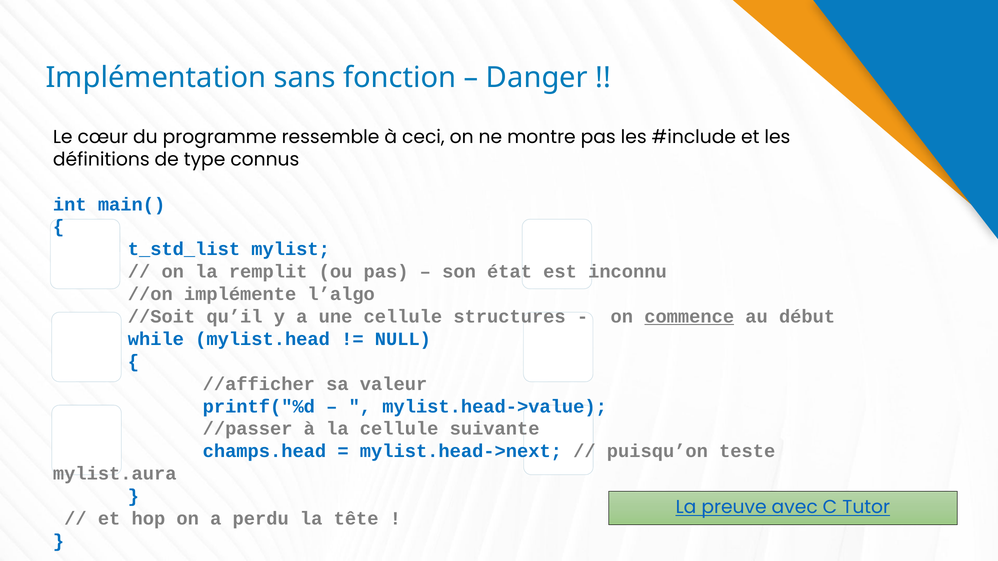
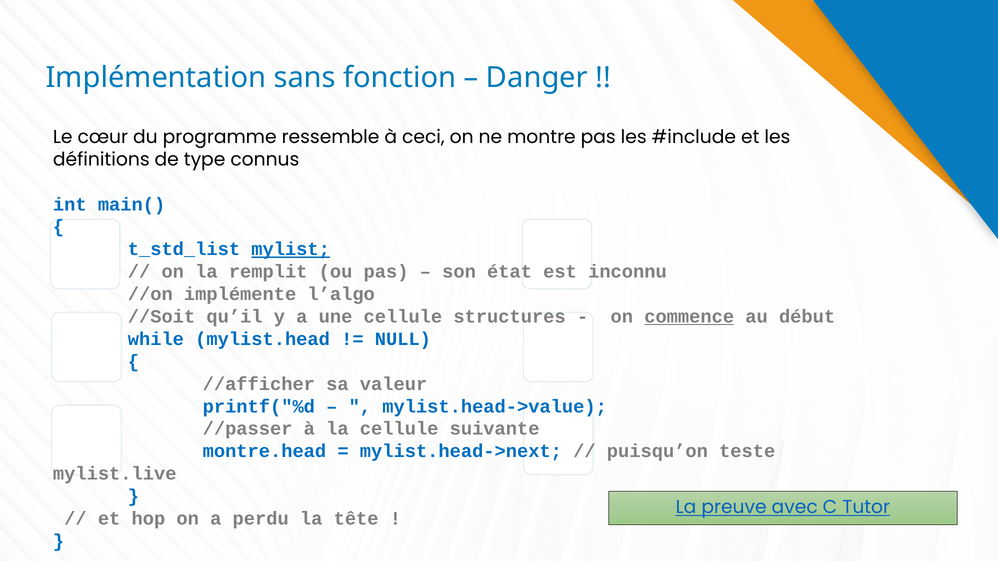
mylist underline: none -> present (291, 249)
champs.head: champs.head -> montre.head (264, 452)
mylist.aura: mylist.aura -> mylist.live (115, 474)
